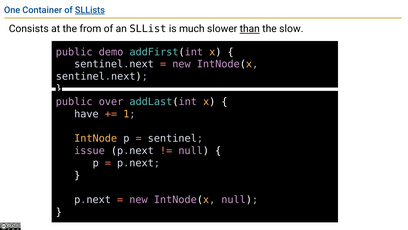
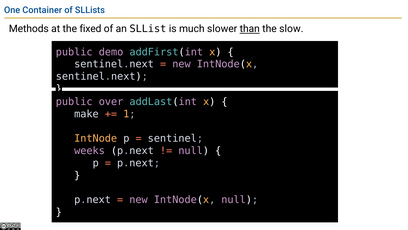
SLLists underline: present -> none (90, 10)
Consists: Consists -> Methods (29, 29)
from: from -> fixed (90, 29)
have: have -> make (86, 114)
issue: issue -> weeks (90, 151)
